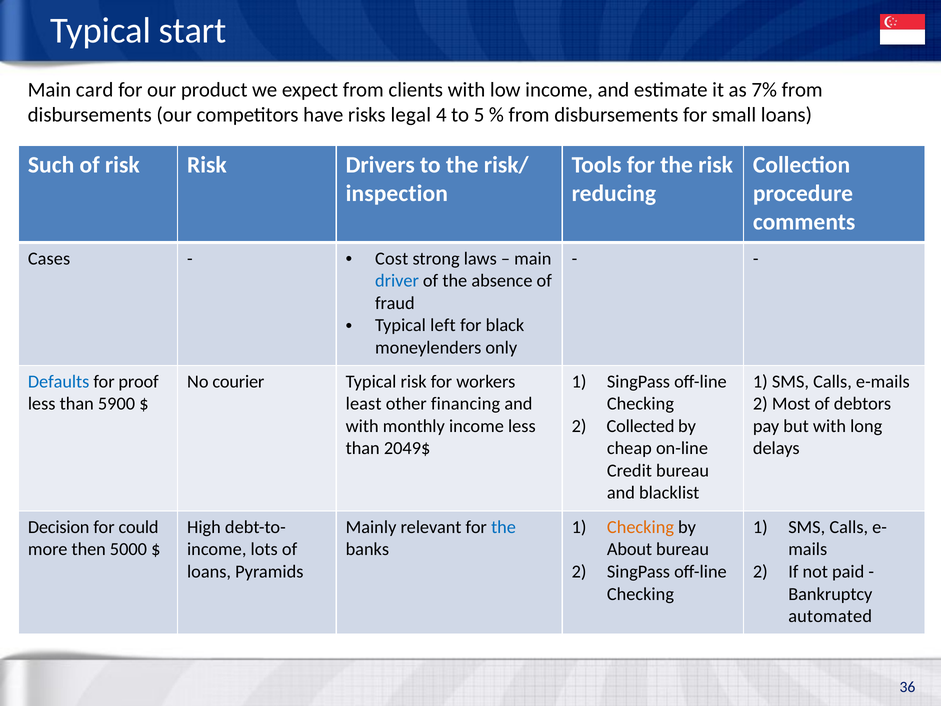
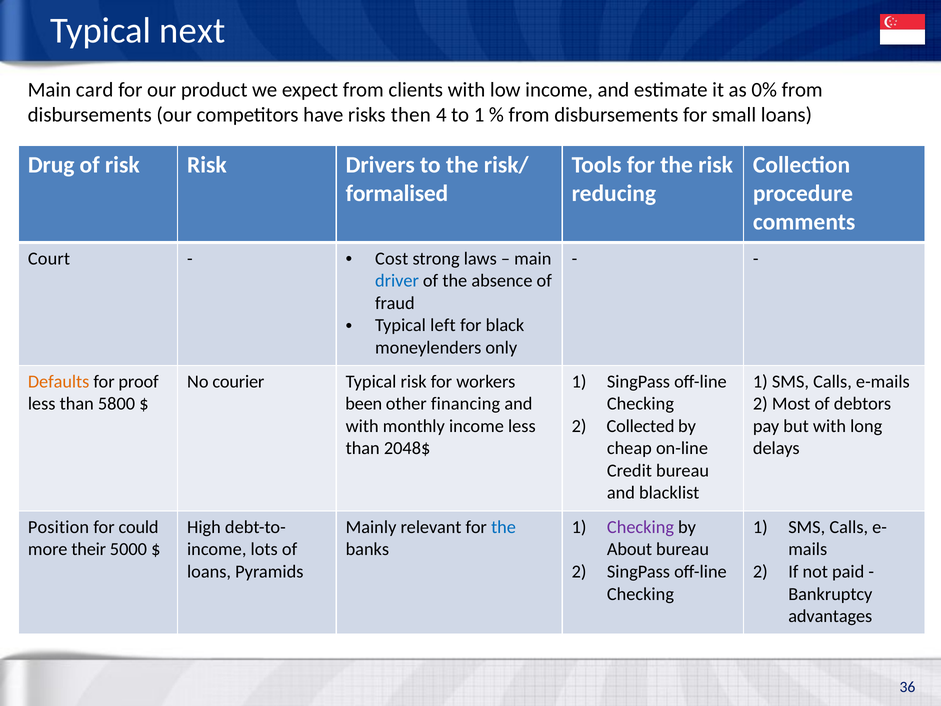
start: start -> next (192, 31)
7%: 7% -> 0% (764, 90)
legal: legal -> then (411, 115)
to 5: 5 -> 1 (479, 115)
Such: Such -> Drug (51, 165)
inspection: inspection -> formalised (397, 193)
Cases: Cases -> Court (49, 258)
Defaults colour: blue -> orange (59, 381)
5900: 5900 -> 5800 (116, 404)
least: least -> been (364, 404)
2049$: 2049$ -> 2048$ (407, 448)
Decision: Decision -> Position (58, 527)
Checking colour: orange -> purple (640, 527)
then: then -> their (89, 549)
automated: automated -> advantages (830, 616)
